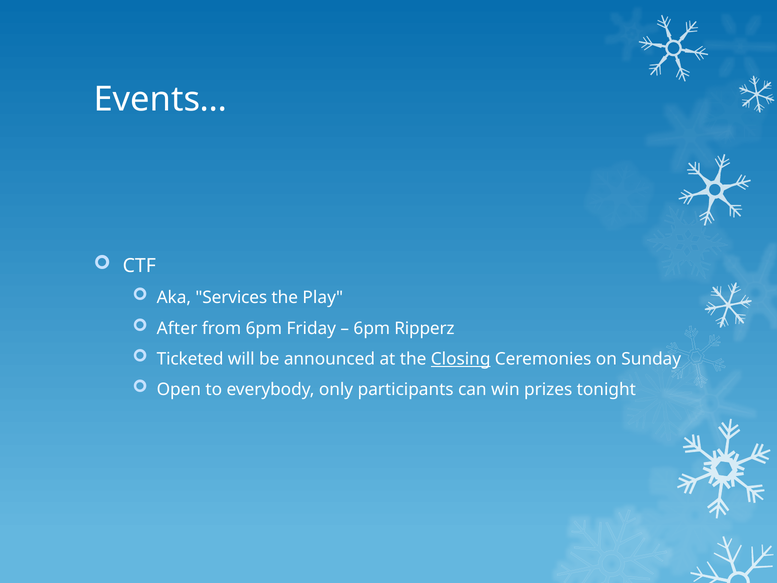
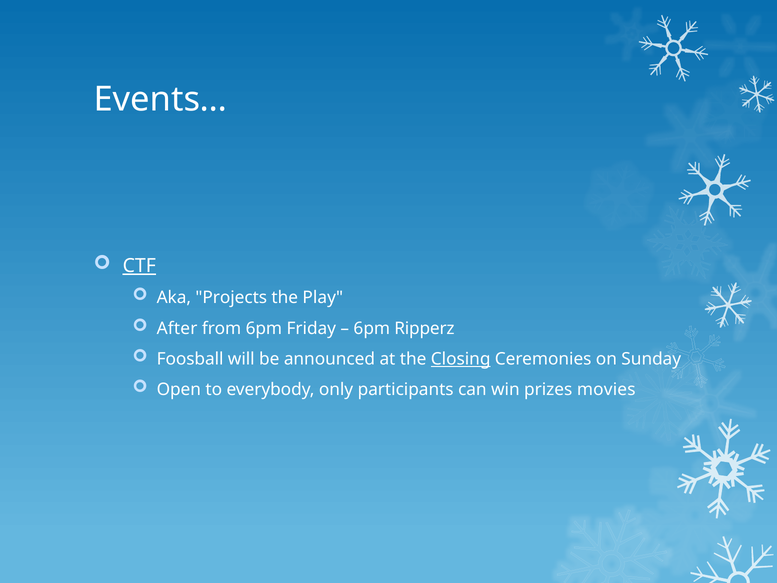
CTF underline: none -> present (139, 266)
Services: Services -> Projects (231, 298)
Ticketed: Ticketed -> Foosball (190, 359)
tonight: tonight -> movies (606, 389)
